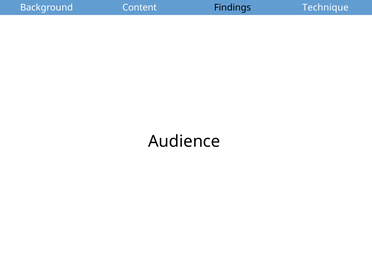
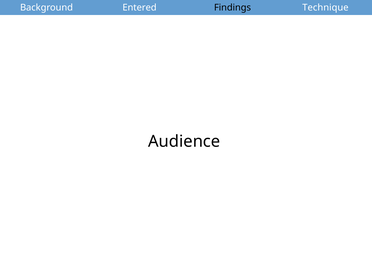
Content: Content -> Entered (140, 7)
